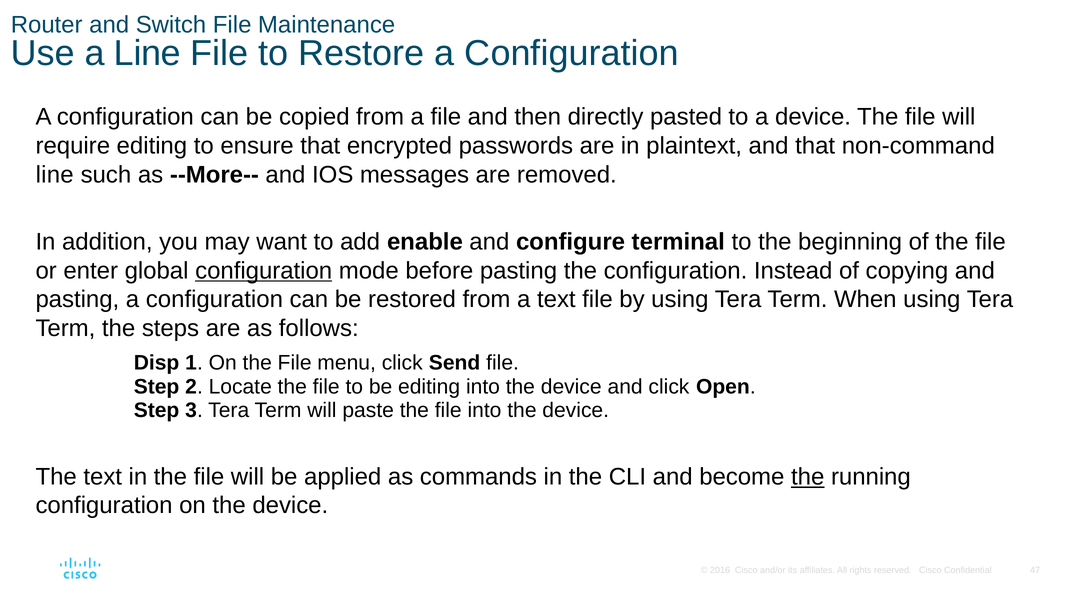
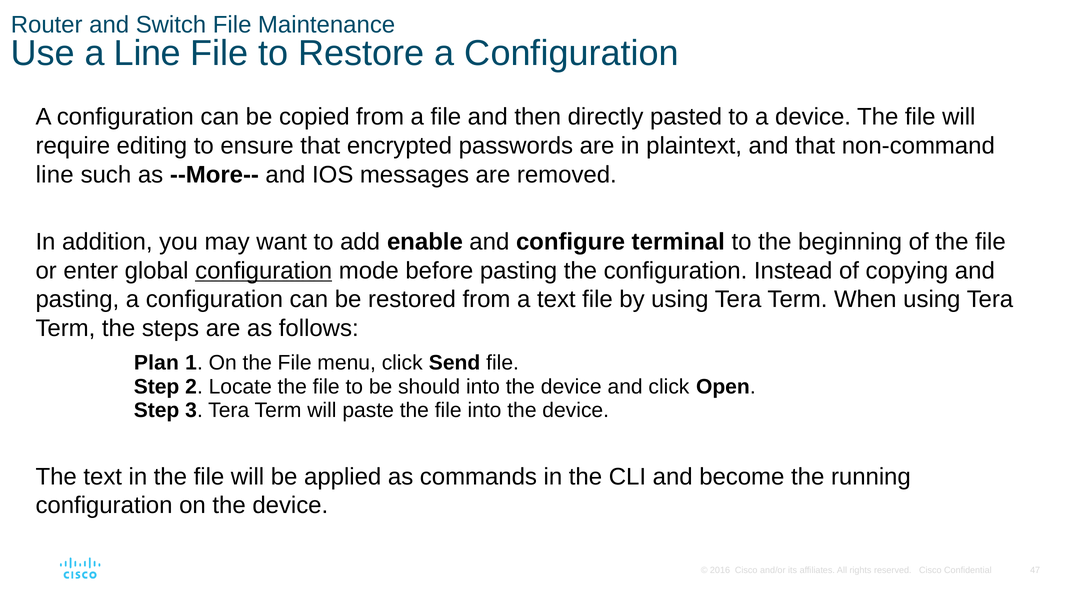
Disp: Disp -> Plan (156, 363)
be editing: editing -> should (429, 387)
the underline: present -> none (808, 477)
